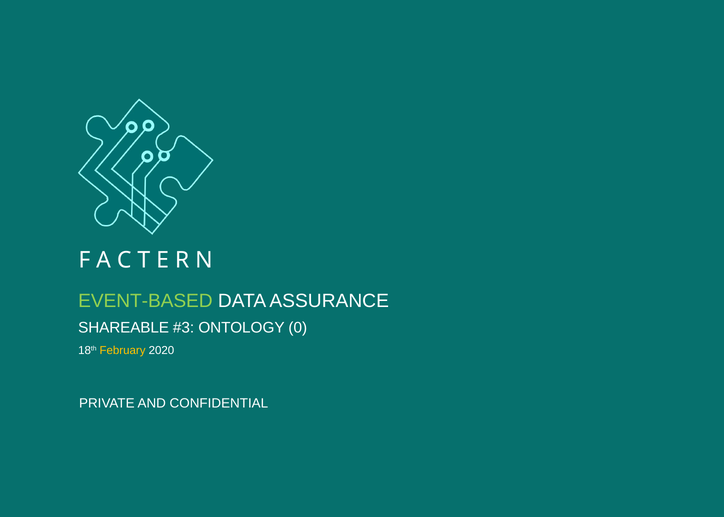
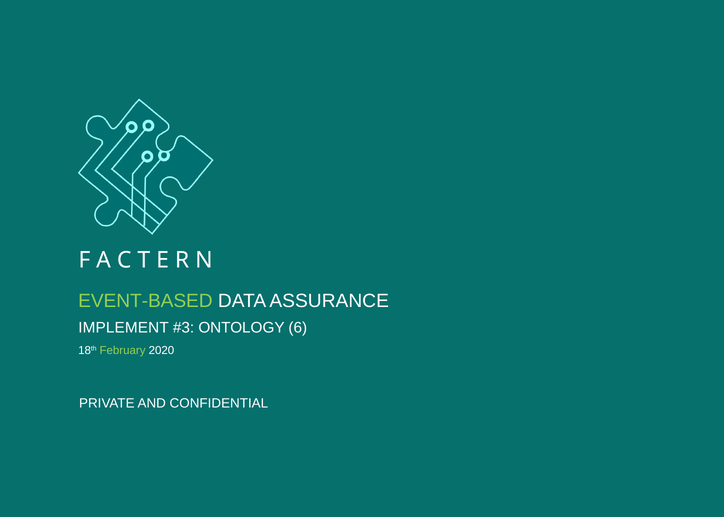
SHAREABLE: SHAREABLE -> IMPLEMENT (123, 328)
0: 0 -> 6 (298, 328)
February colour: yellow -> light green (123, 351)
